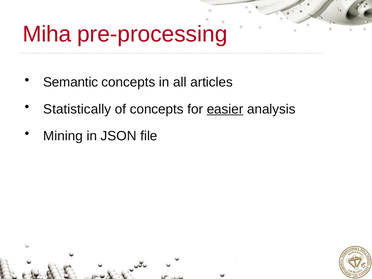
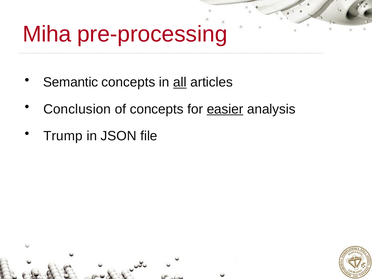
all underline: none -> present (180, 82)
Statistically: Statistically -> Conclusion (77, 109)
Mining: Mining -> Trump (63, 136)
